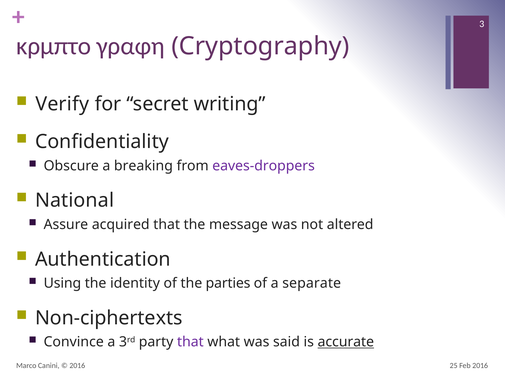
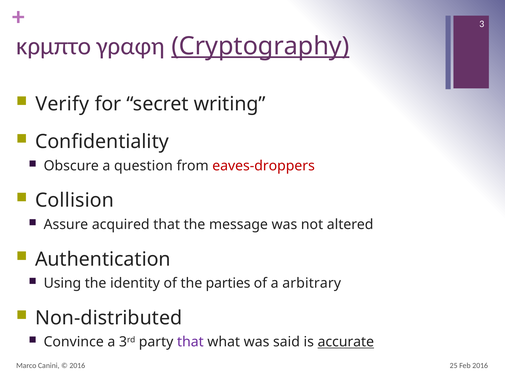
Cryptography underline: none -> present (260, 46)
breaking: breaking -> question (143, 166)
eaves-droppers colour: purple -> red (264, 166)
National: National -> Collision (75, 200)
separate: separate -> arbitrary (312, 283)
Non-ciphertexts: Non-ciphertexts -> Non-distributed (109, 318)
